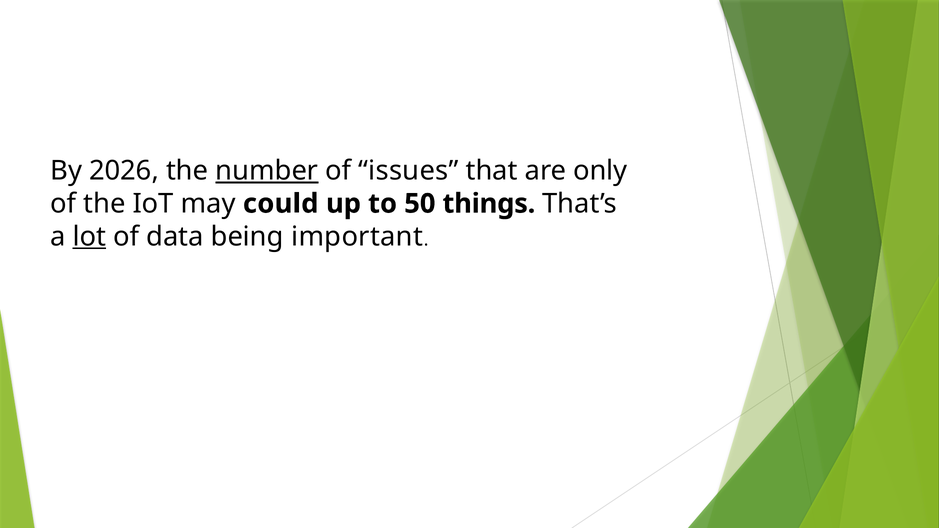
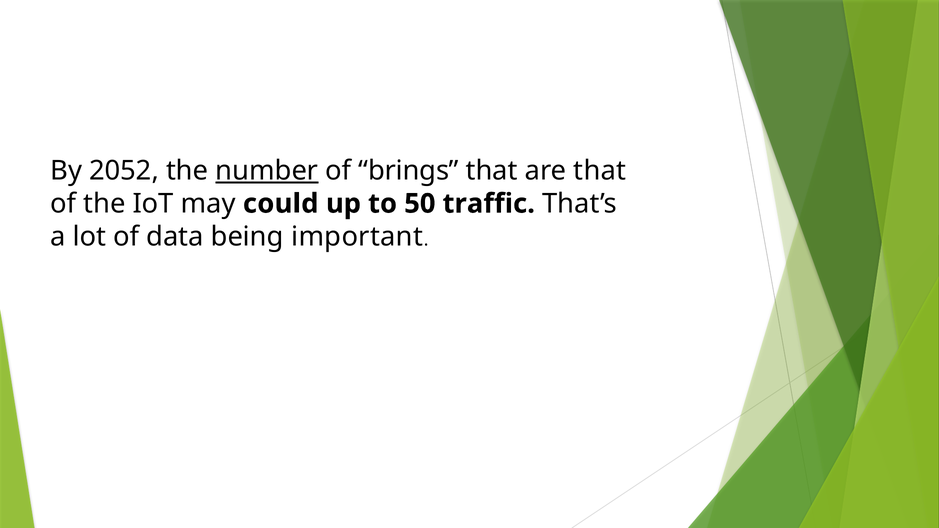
2026: 2026 -> 2052 (124, 171)
issues: issues -> brings (409, 171)
are only: only -> that (600, 171)
things: things -> traffic (489, 204)
lot underline: present -> none (89, 237)
